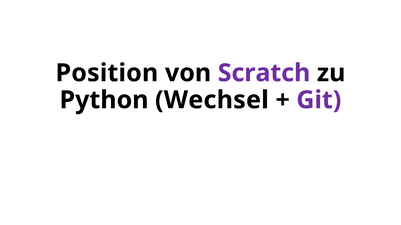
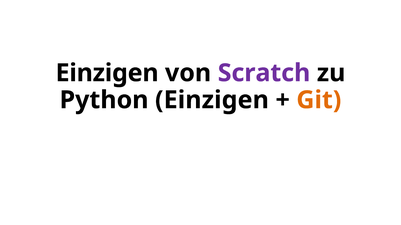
Position: Position -> Einzigen (107, 73)
Python Wechsel: Wechsel -> Einzigen (212, 100)
Git colour: purple -> orange (319, 100)
